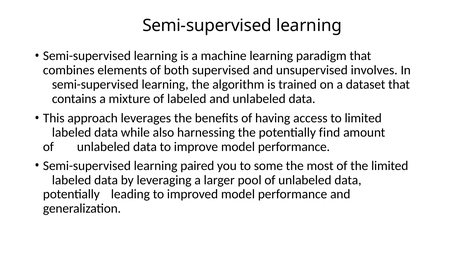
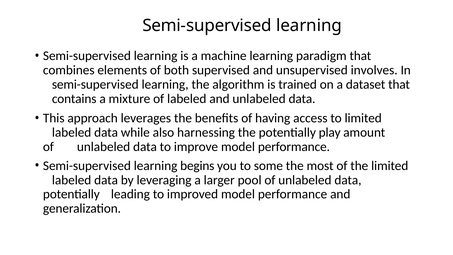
find: find -> play (330, 132)
paired: paired -> begins (197, 166)
